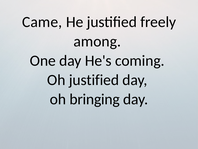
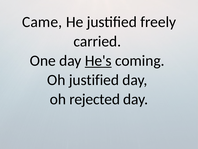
among: among -> carried (97, 41)
He's underline: none -> present (98, 60)
bringing: bringing -> rejected (95, 99)
